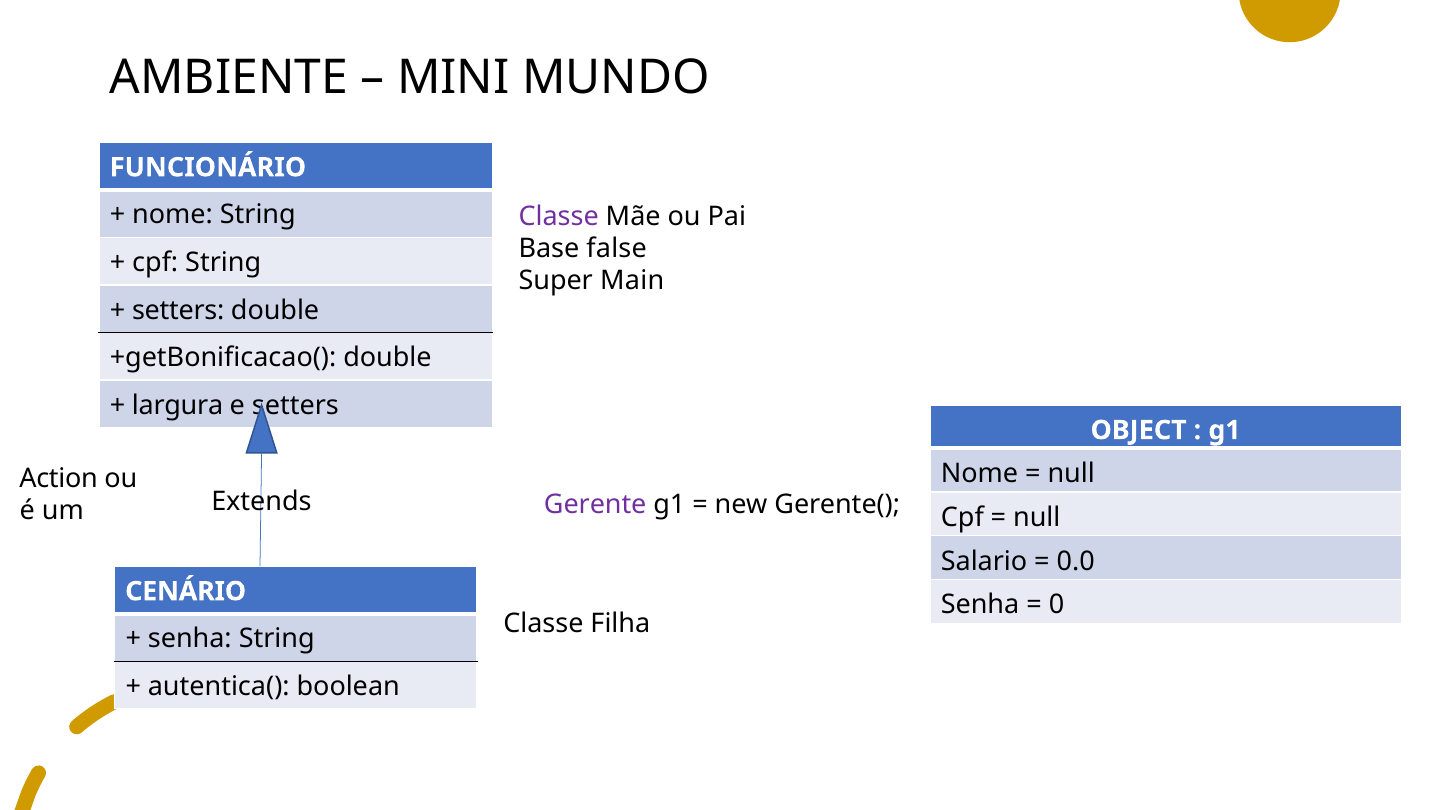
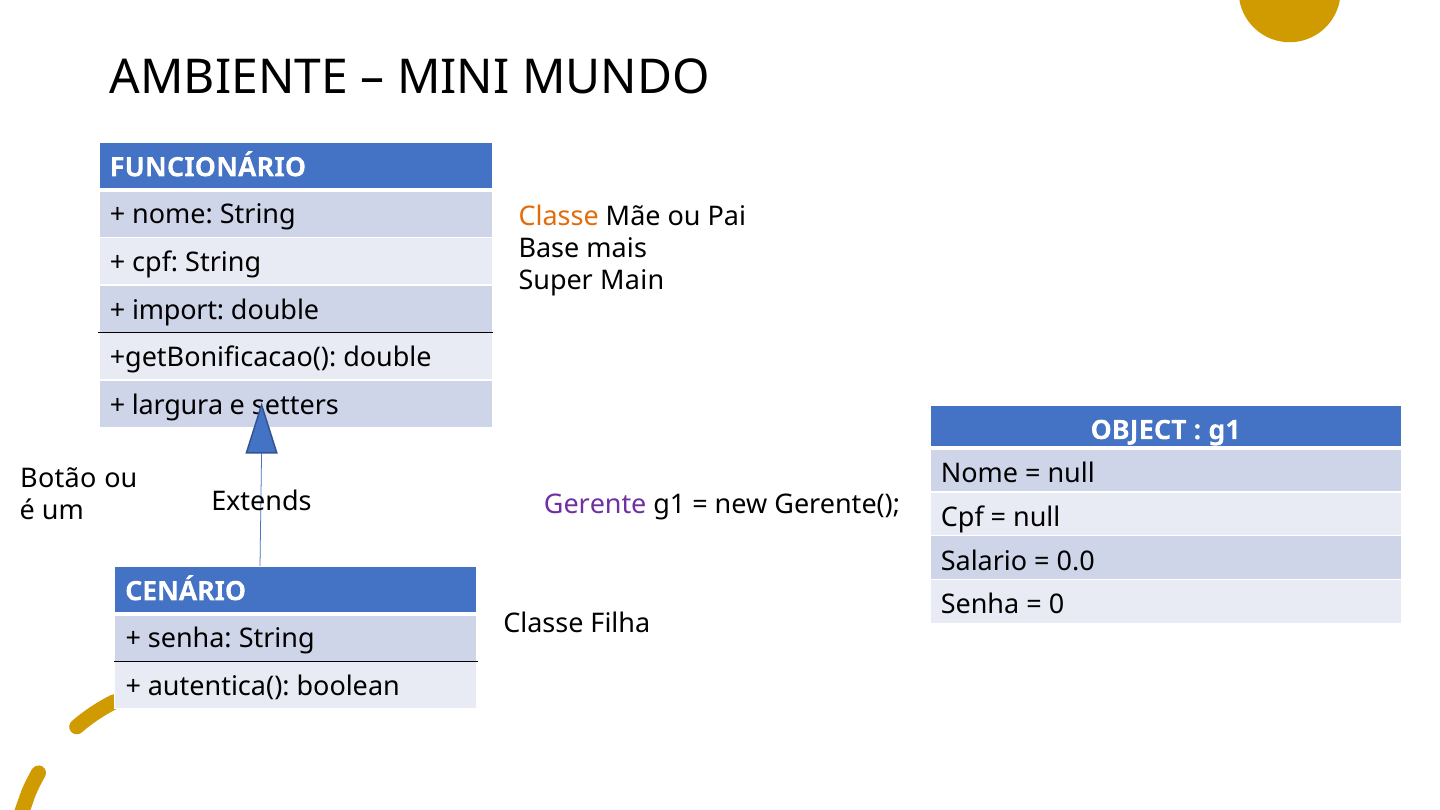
Classe colour: purple -> orange (559, 216)
false: false -> mais (617, 249)
setters: setters -> import (178, 310)
Action: Action -> Botão (58, 479)
